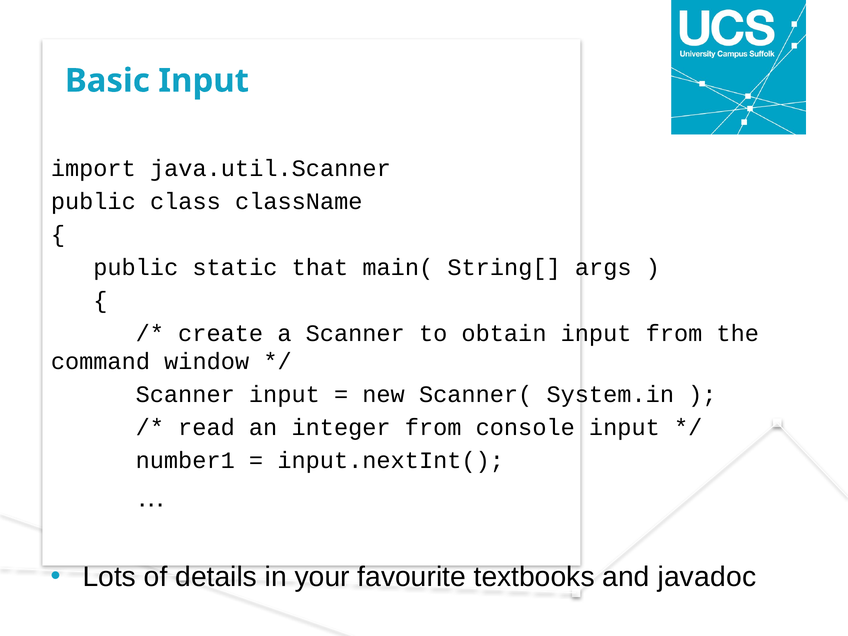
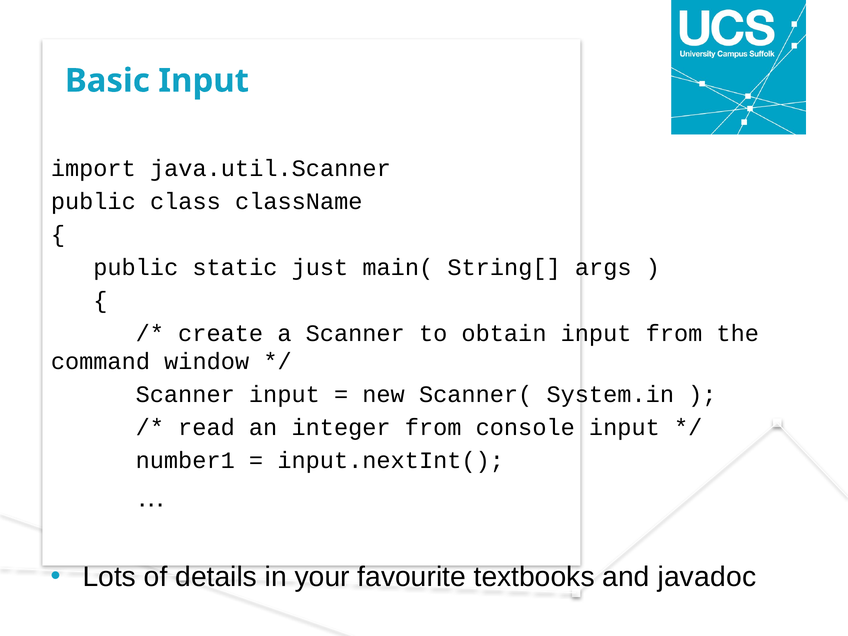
that: that -> just (320, 267)
